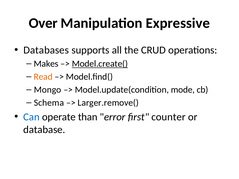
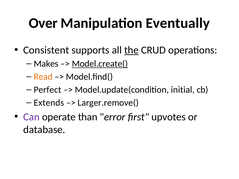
Expressive: Expressive -> Eventually (178, 23)
Databases: Databases -> Consistent (46, 50)
the underline: none -> present (131, 50)
Mongo: Mongo -> Perfect (48, 90)
mode: mode -> initial (183, 90)
Schema: Schema -> Extends (49, 103)
Can colour: blue -> purple (31, 117)
counter: counter -> upvotes (169, 117)
